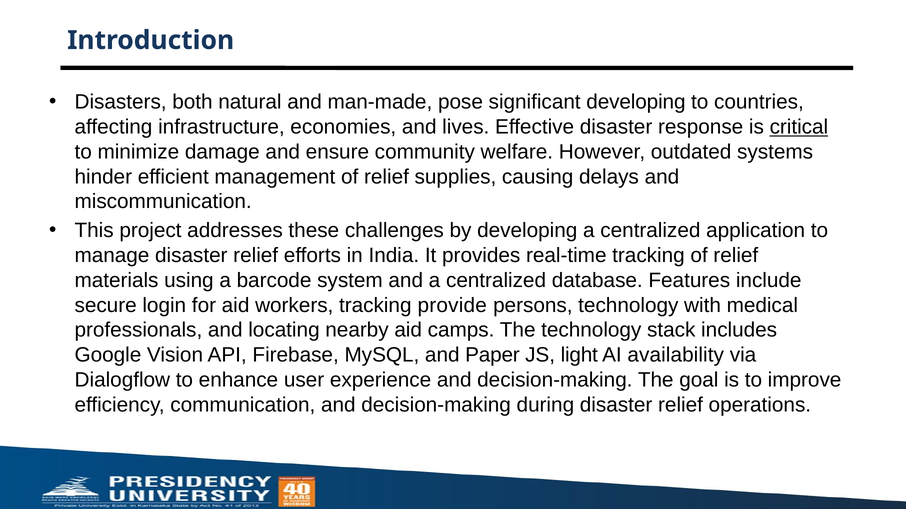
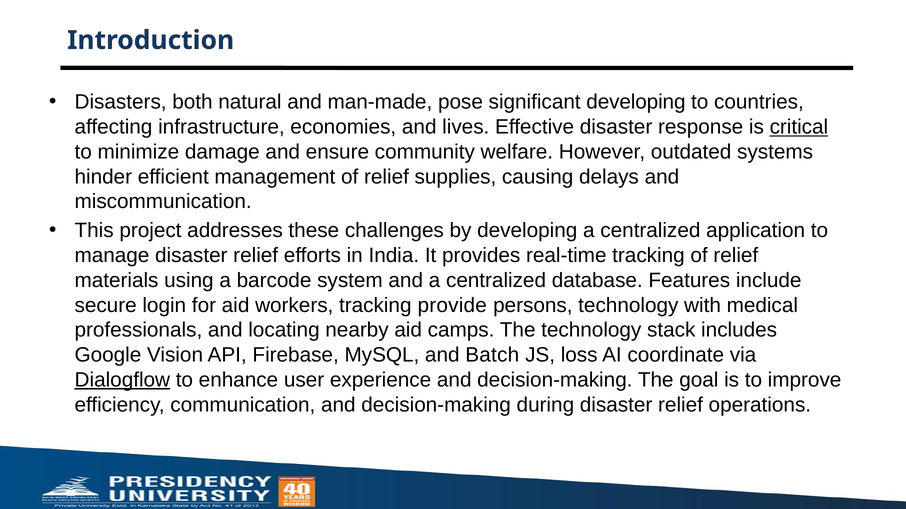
Paper: Paper -> Batch (492, 355)
light: light -> loss (579, 355)
availability: availability -> coordinate (676, 355)
Dialogflow underline: none -> present (122, 380)
